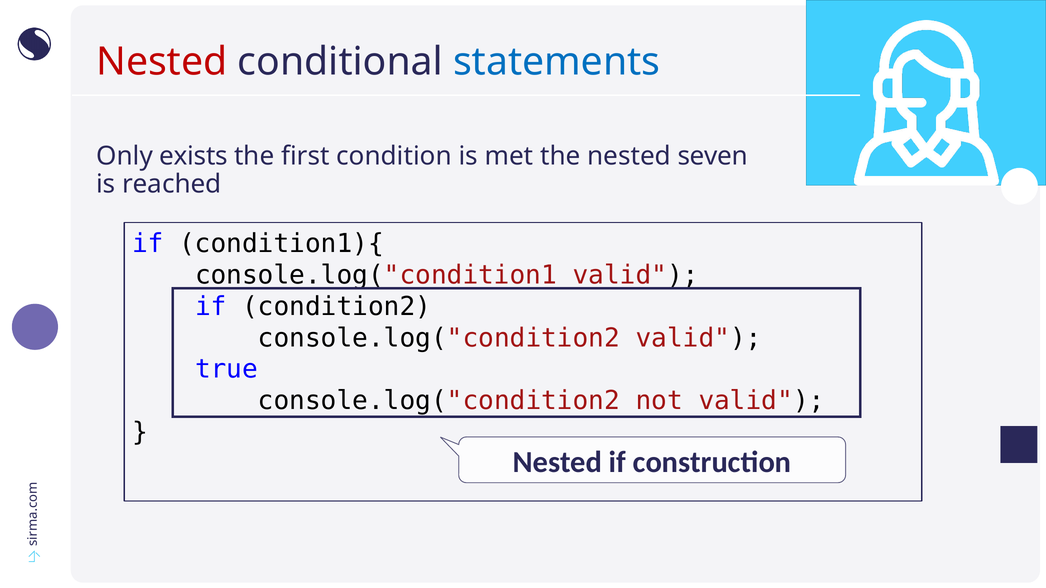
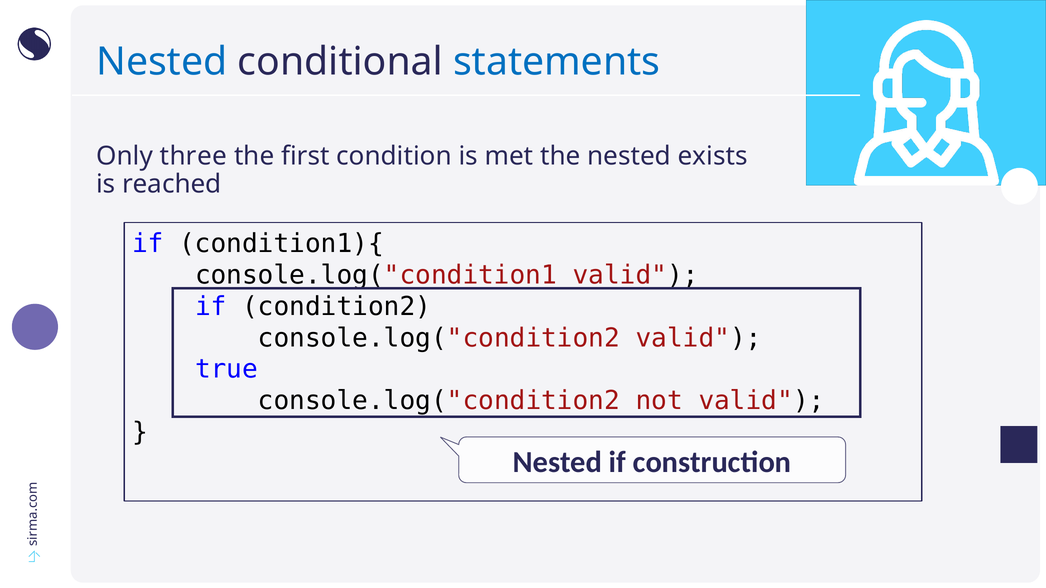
Nested colour: red -> blue (162, 62)
exists: exists -> three (193, 156)
seven: seven -> exists (713, 156)
